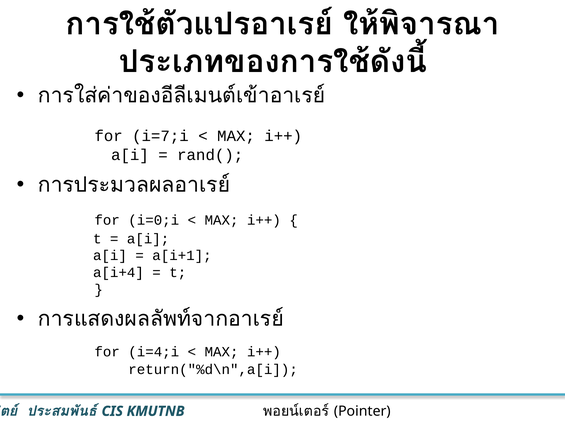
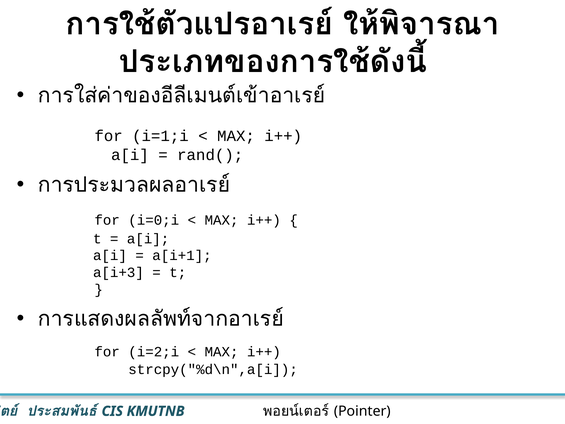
i=7;i: i=7;i -> i=1;i (160, 136)
a[i+4: a[i+4 -> a[i+3 (118, 272)
i=4;i: i=4;i -> i=2;i (154, 352)
return("%d\n",a[i: return("%d\n",a[i -> strcpy("%d\n",a[i (213, 369)
